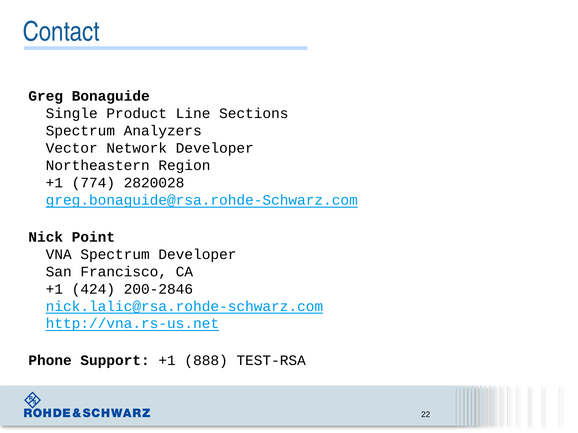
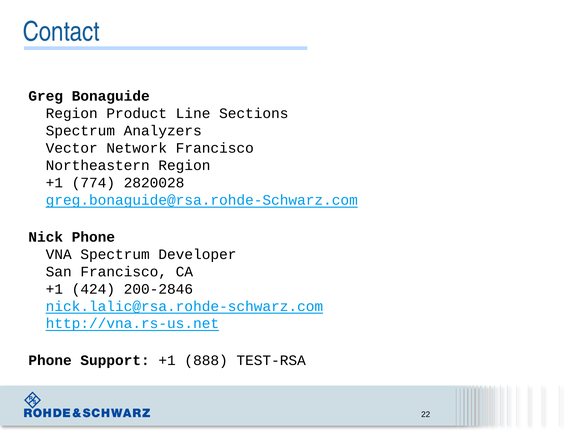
Single: Single -> Region (72, 114)
Network Developer: Developer -> Francisco (215, 148)
Nick Point: Point -> Phone (93, 237)
